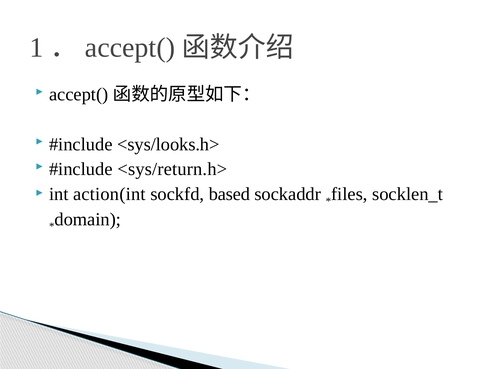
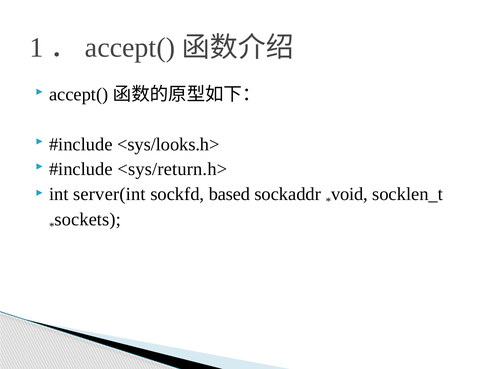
action(int: action(int -> server(int (109, 194)
files: files -> void (349, 194)
domain: domain -> sockets (88, 219)
